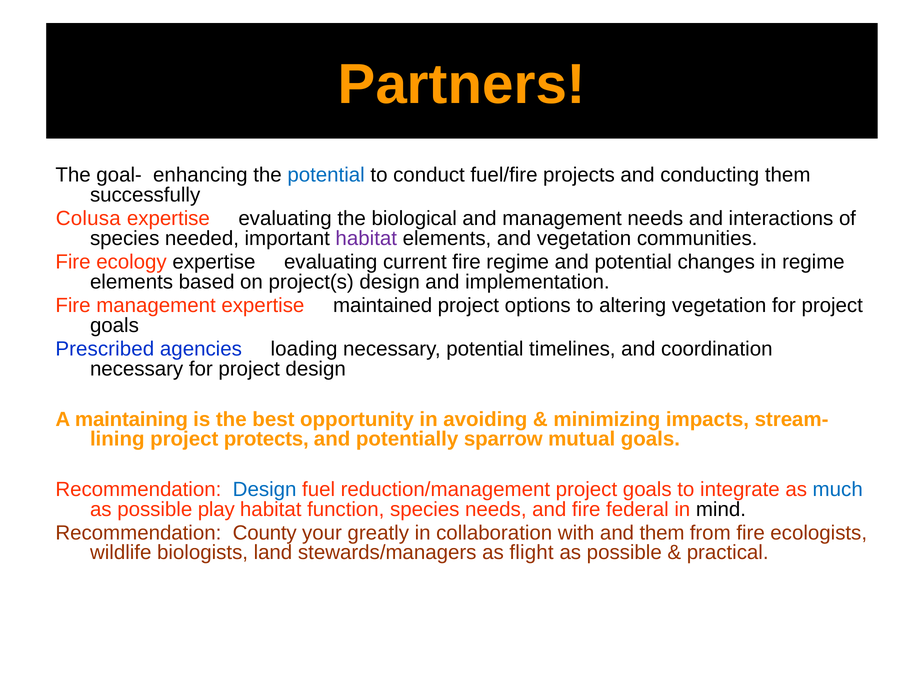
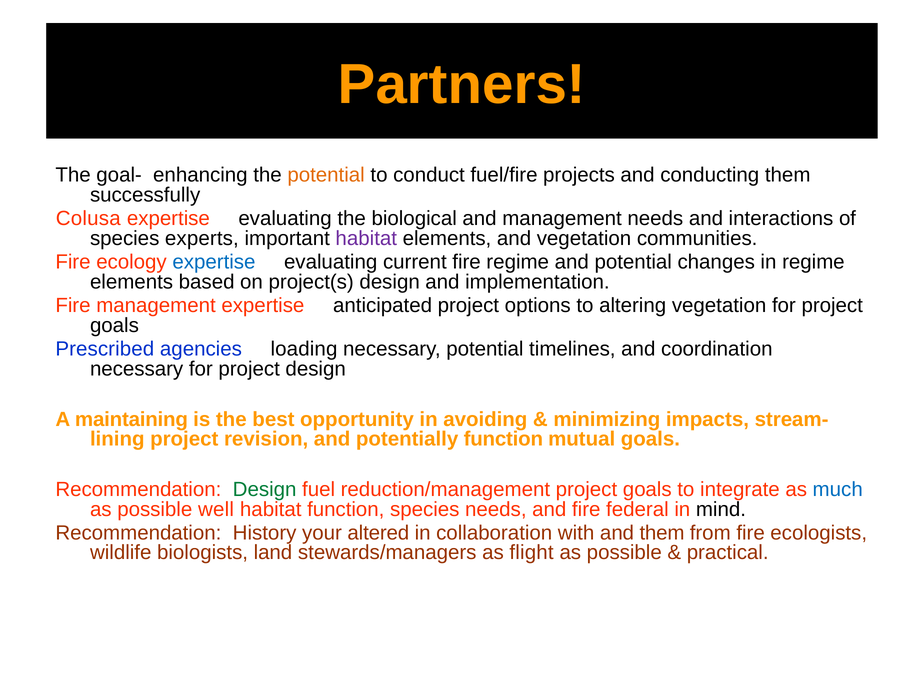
potential colour: blue -> orange (326, 175)
needed: needed -> experts (202, 238)
expertise colour: black -> blue (214, 262)
maintained: maintained -> anticipated (383, 306)
protects: protects -> revision (266, 439)
potentially sparrow: sparrow -> function (503, 439)
Design colour: blue -> green (265, 490)
play: play -> well (216, 509)
County: County -> History (265, 533)
greatly: greatly -> altered (378, 533)
